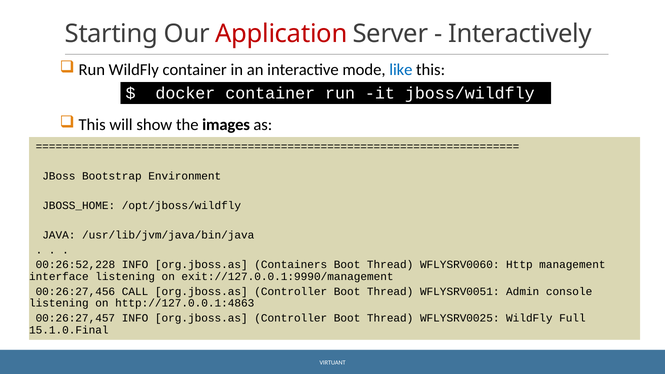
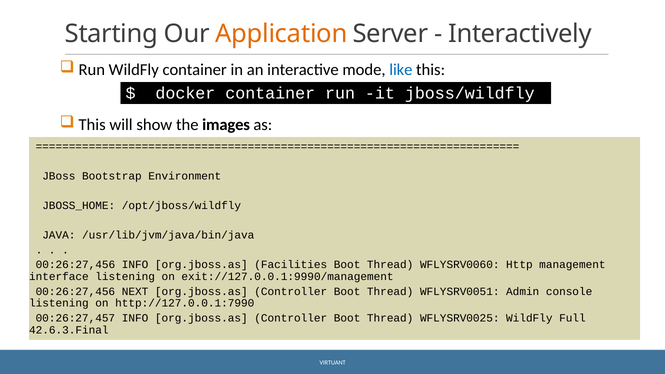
Application colour: red -> orange (281, 34)
00:26:52,228: 00:26:52,228 -> 00:26:27,456 (75, 265)
Containers: Containers -> Facilities (291, 265)
CALL: CALL -> NEXT (135, 291)
http://127.0.0.1:4863: http://127.0.0.1:4863 -> http://127.0.0.1:7990 (185, 303)
15.1.0.Final: 15.1.0.Final -> 42.6.3.Final (69, 330)
